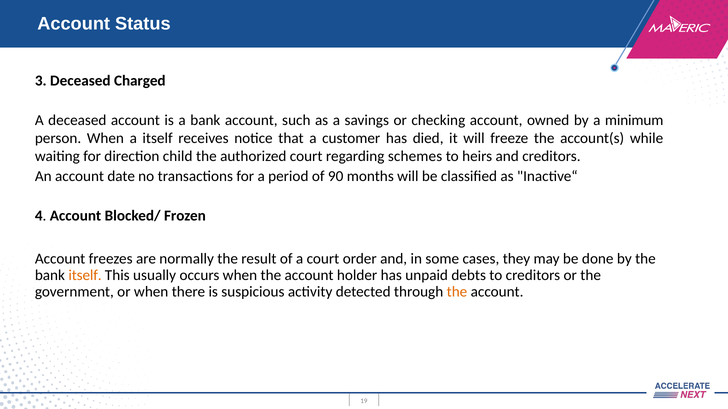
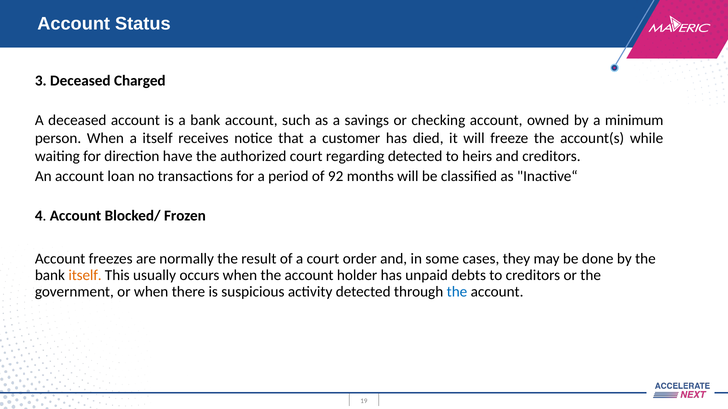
child: child -> have (178, 157)
regarding schemes: schemes -> detected (415, 157)
date: date -> loan (121, 176)
90: 90 -> 92 (336, 176)
the colour: orange -> blue (457, 292)
